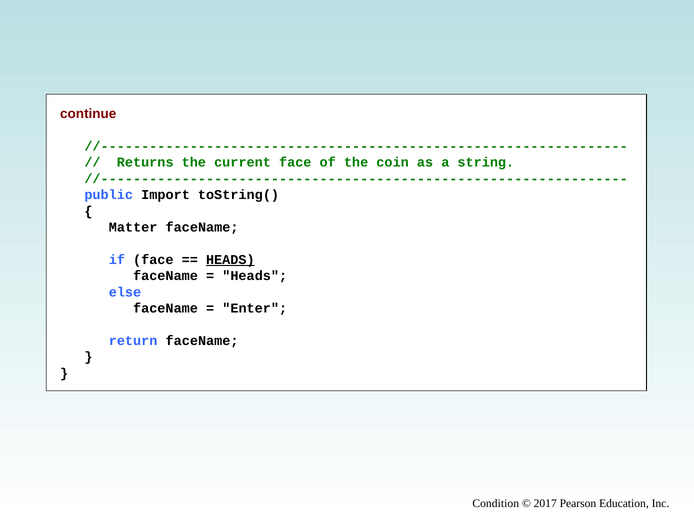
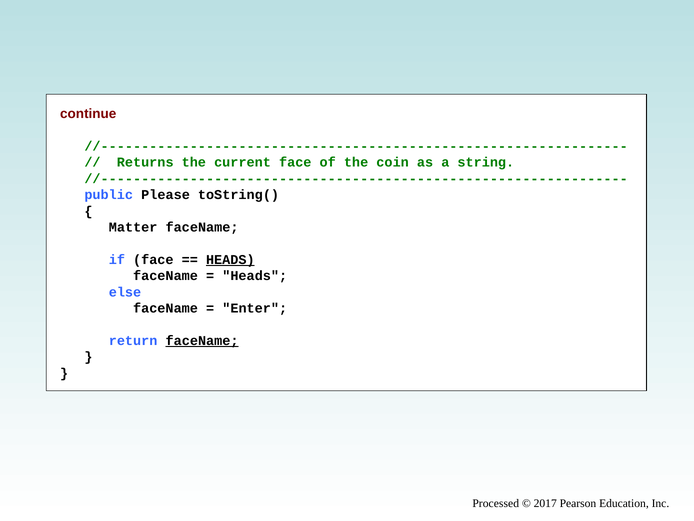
Import: Import -> Please (166, 195)
faceName underline: none -> present (202, 340)
Condition: Condition -> Processed (496, 503)
